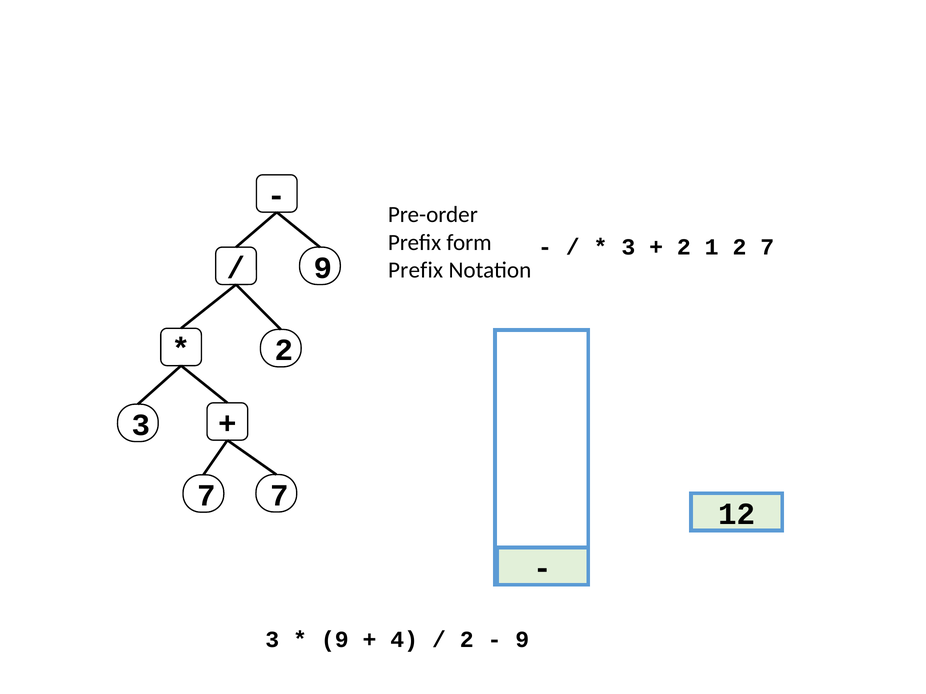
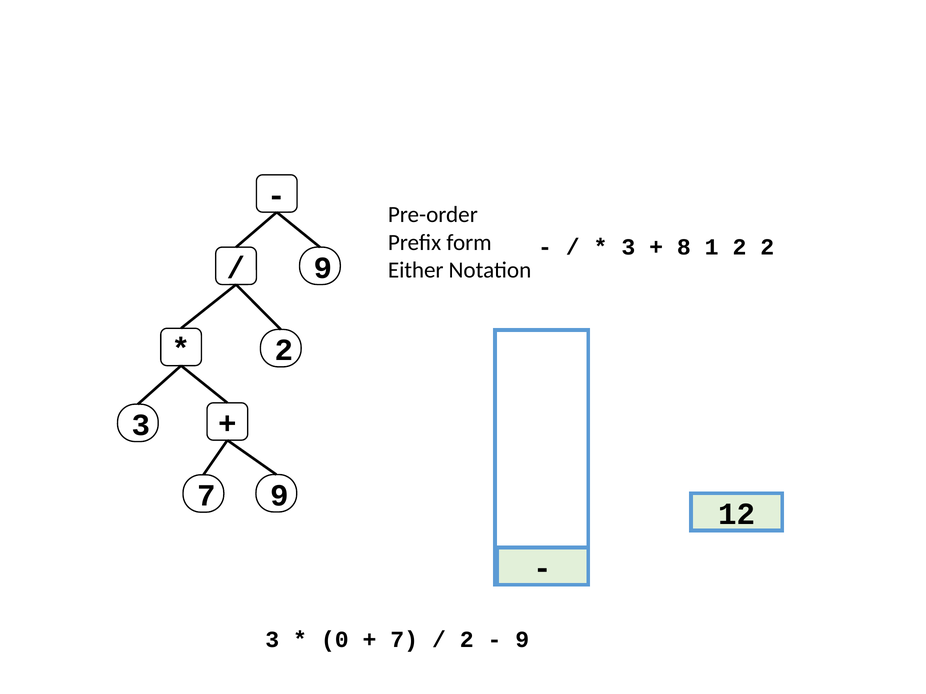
2: 2 -> 8 (684, 247)
2 7: 7 -> 2 (767, 247)
Prefix: Prefix -> Either (416, 270)
7 7: 7 -> 9 (279, 496)
9: 9 -> 0 (335, 640)
4: 4 -> 7 (404, 640)
